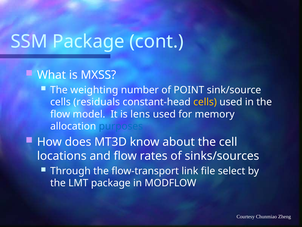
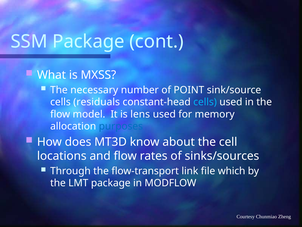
weighting: weighting -> necessary (94, 90)
cells colour: yellow -> light blue (205, 102)
select: select -> which (232, 171)
